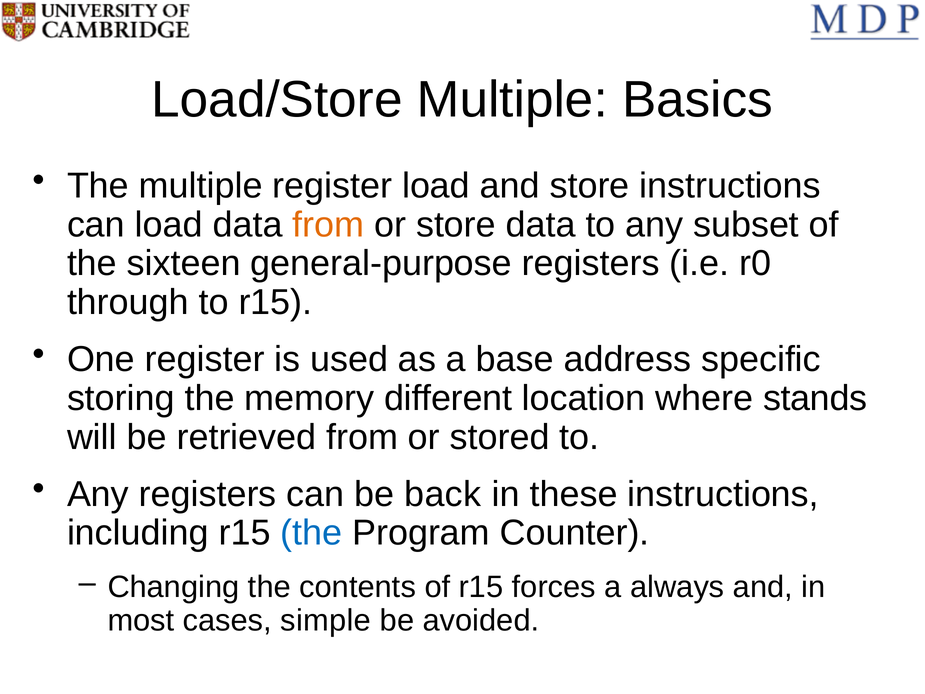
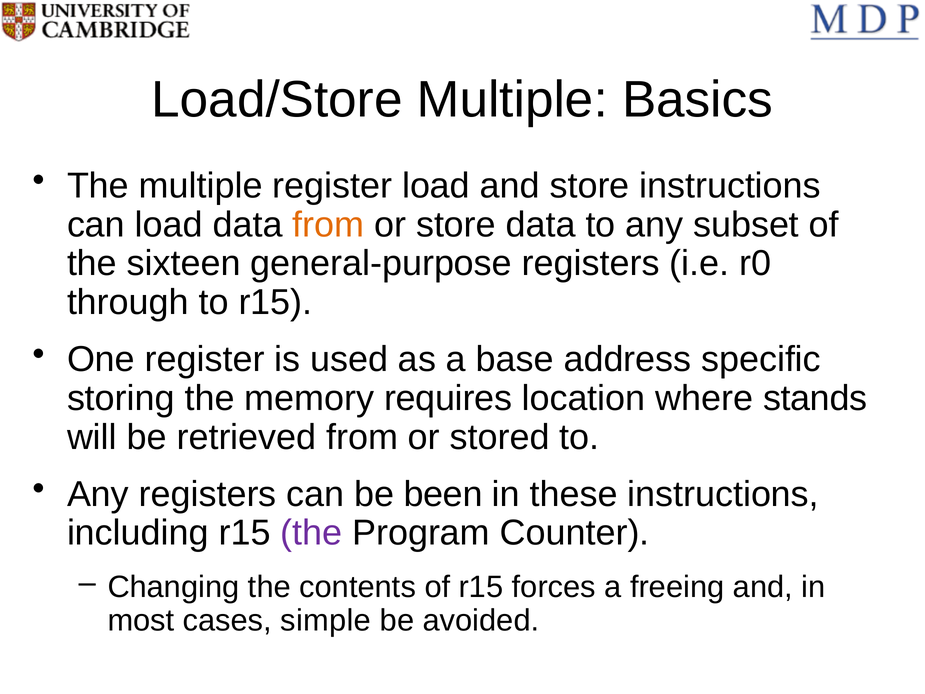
different: different -> requires (448, 398)
back: back -> been (443, 494)
the colour: blue -> purple (311, 533)
always: always -> freeing (677, 587)
